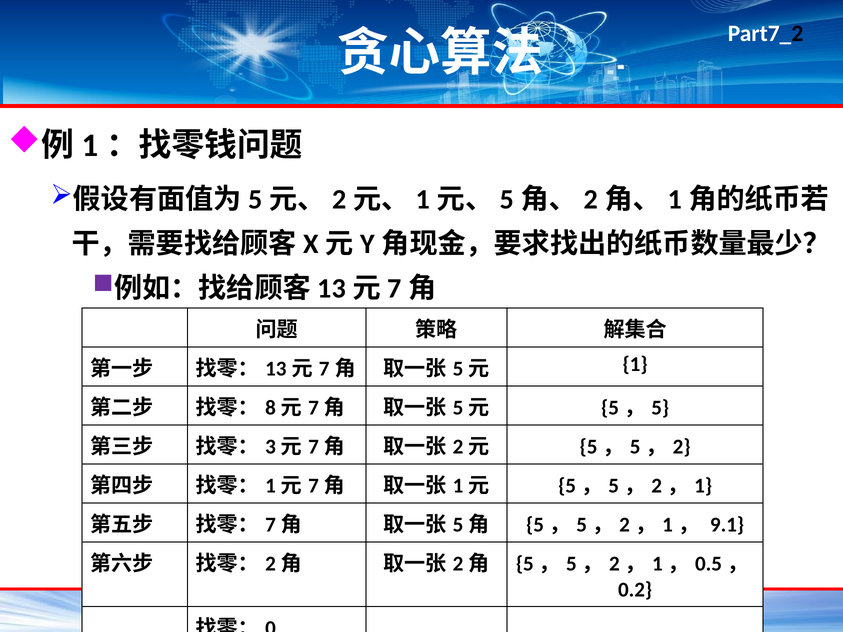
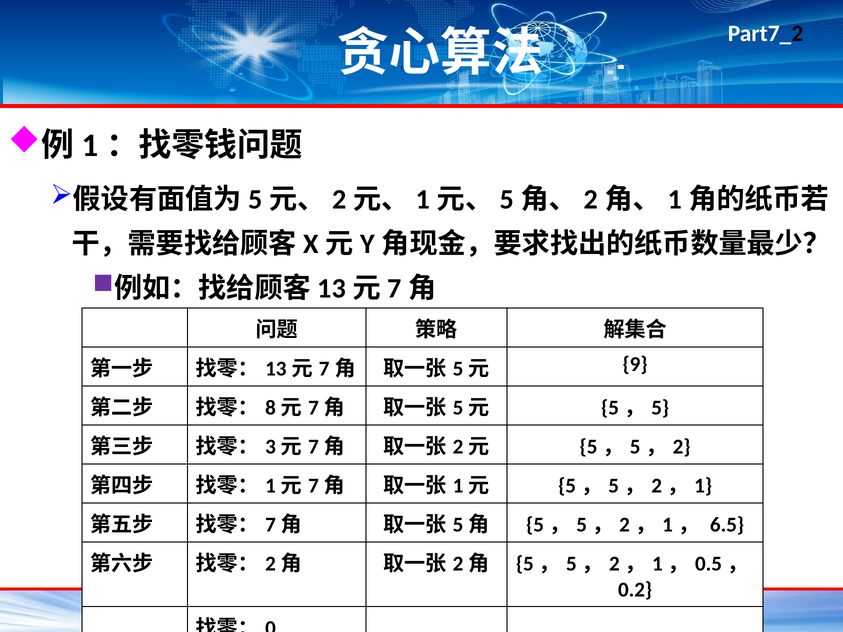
1: 1 -> 9 (635, 365)
9.1: 9.1 -> 6.5 (727, 525)
